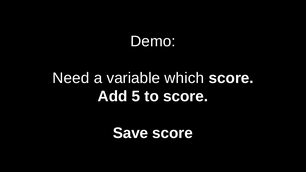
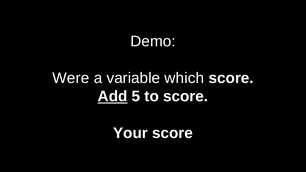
Need: Need -> Were (71, 78)
Add underline: none -> present (113, 96)
Save: Save -> Your (130, 133)
